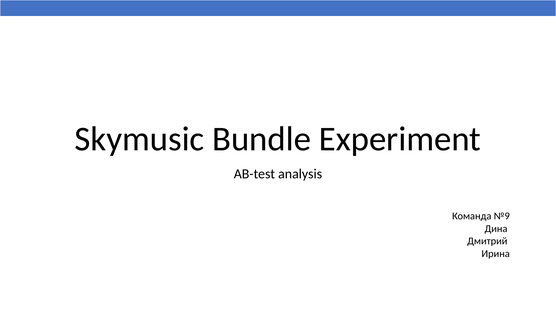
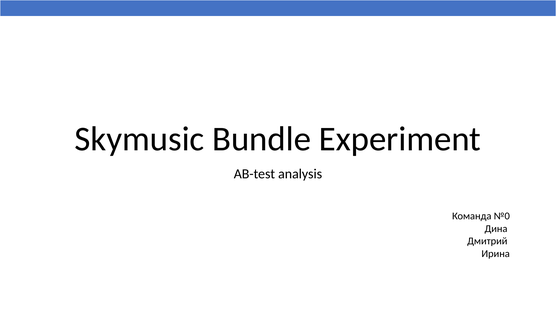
№9: №9 -> №0 (502, 216)
